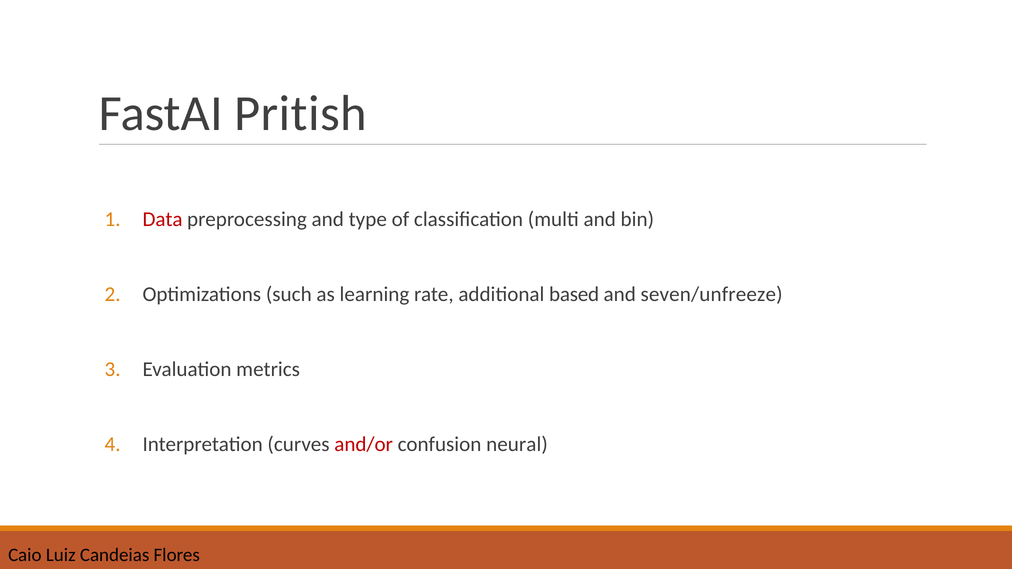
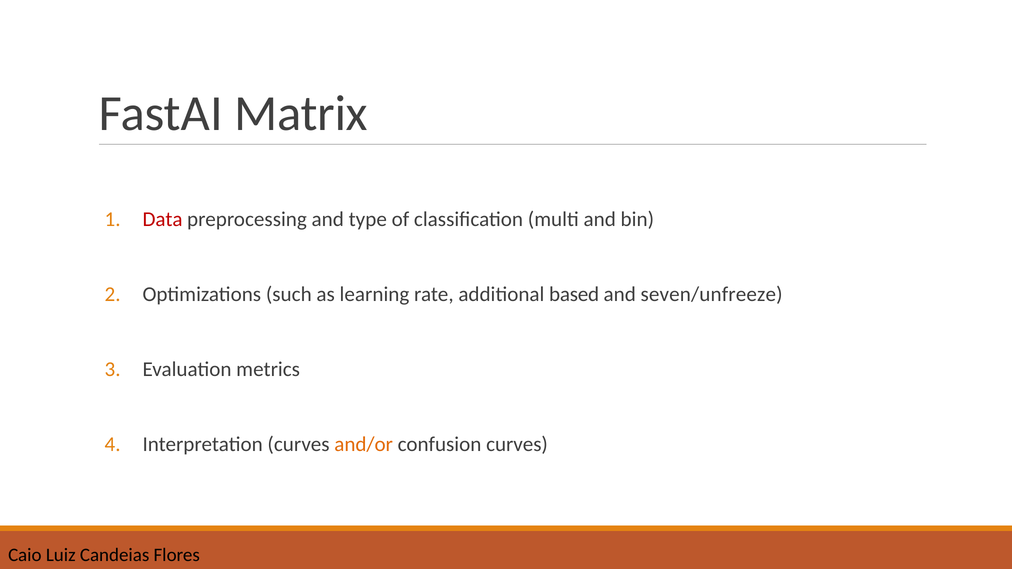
Pritish: Pritish -> Matrix (301, 113)
and/or colour: red -> orange (364, 445)
confusion neural: neural -> curves (517, 445)
